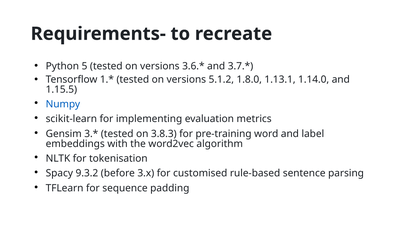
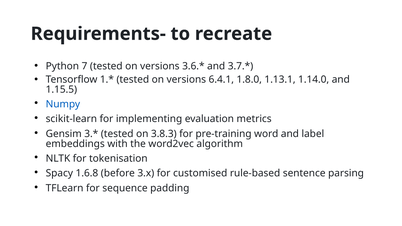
5: 5 -> 7 (85, 66)
5.1.2: 5.1.2 -> 6.4.1 (221, 80)
9.3.2: 9.3.2 -> 1.6.8 (87, 173)
